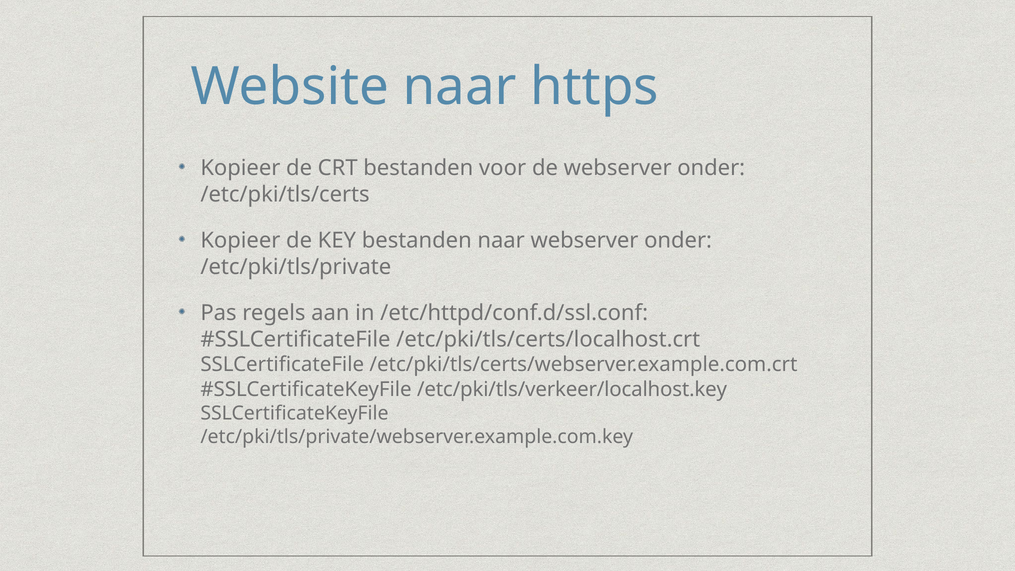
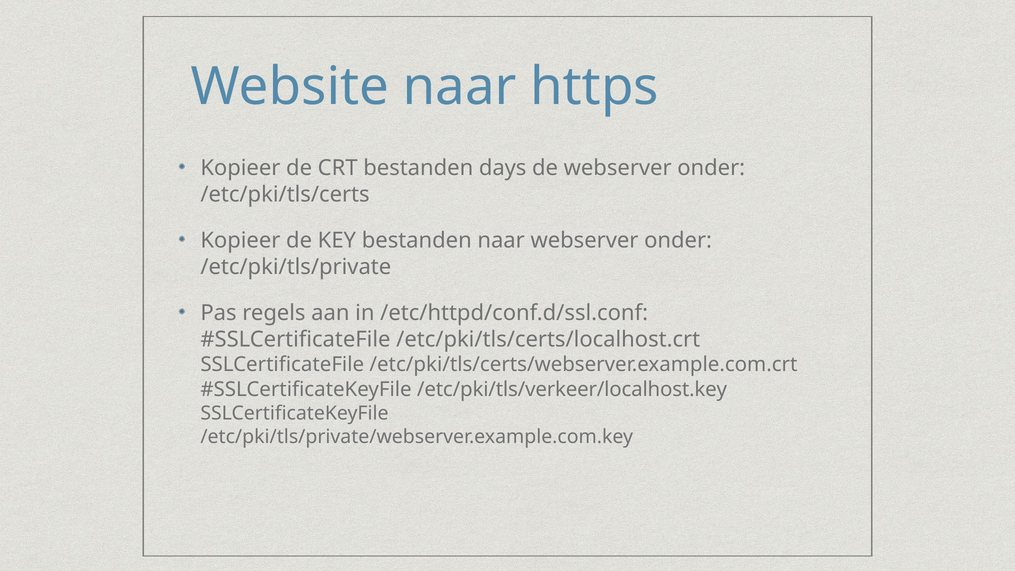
voor: voor -> days (503, 168)
